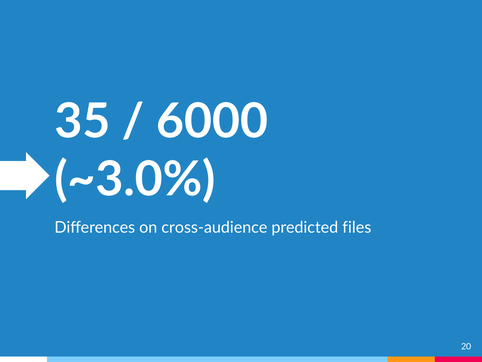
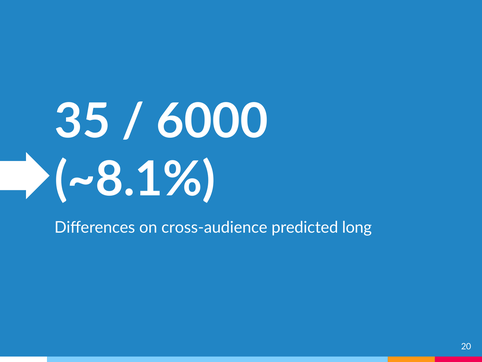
~3.0%: ~3.0% -> ~8.1% (135, 179)
files: files -> long (357, 227)
